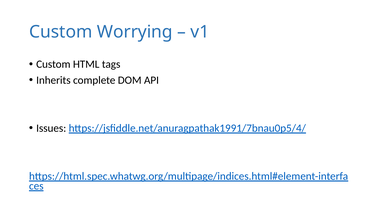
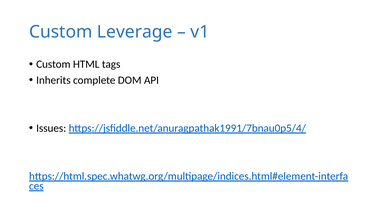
Worrying: Worrying -> Leverage (135, 32)
